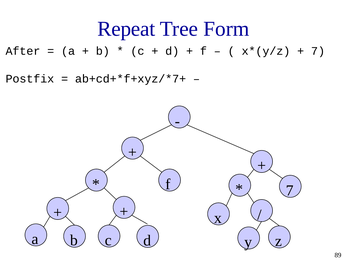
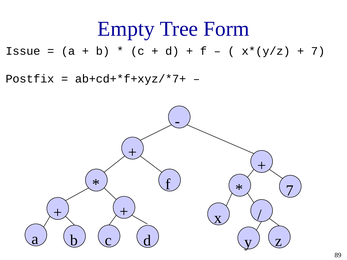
Repeat: Repeat -> Empty (126, 29)
After: After -> Issue (23, 51)
